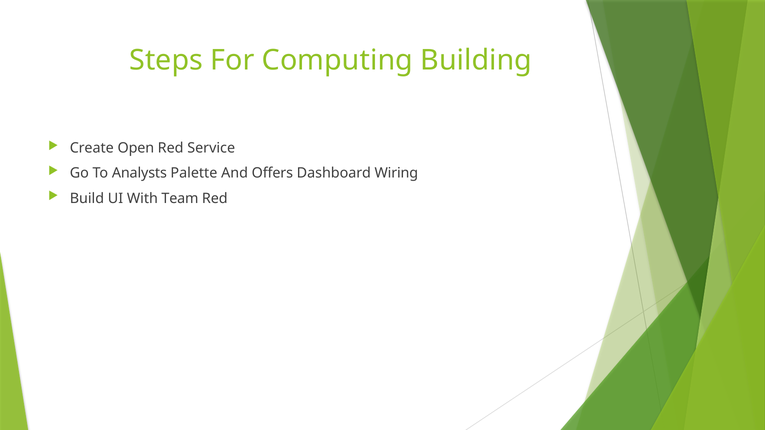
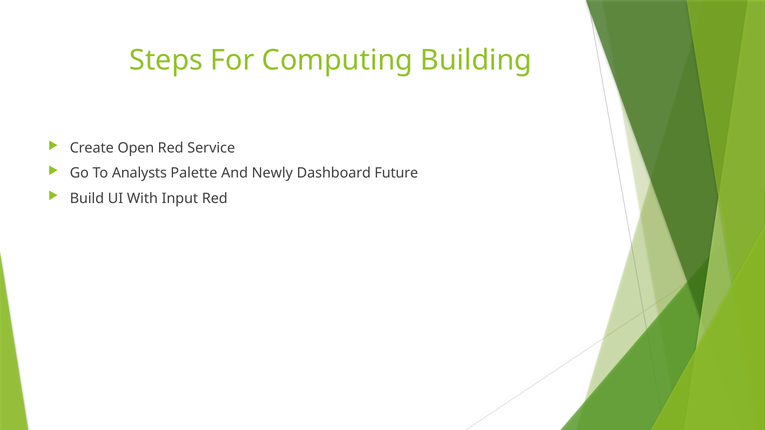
Offers: Offers -> Newly (272, 173)
Wiring: Wiring -> Future (396, 173)
Team: Team -> Input (180, 198)
